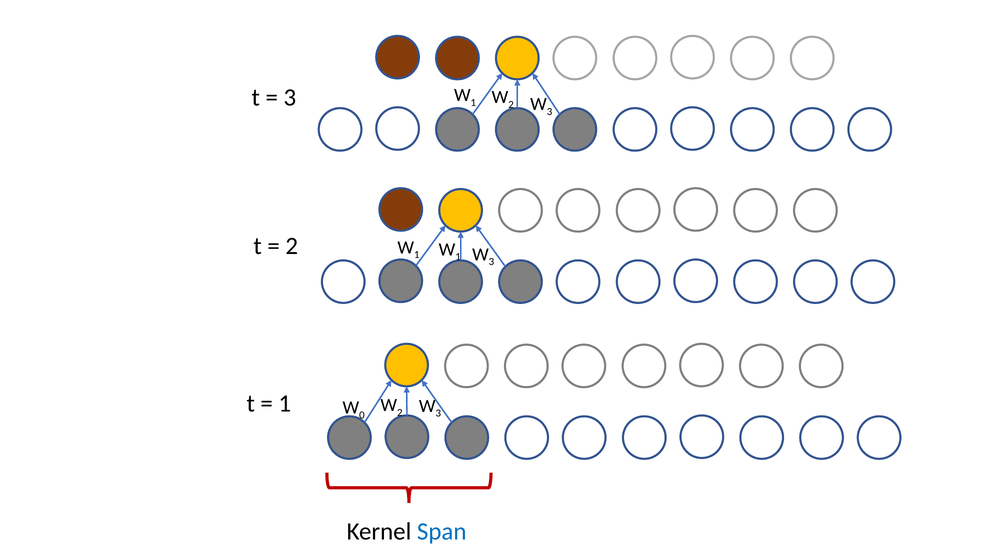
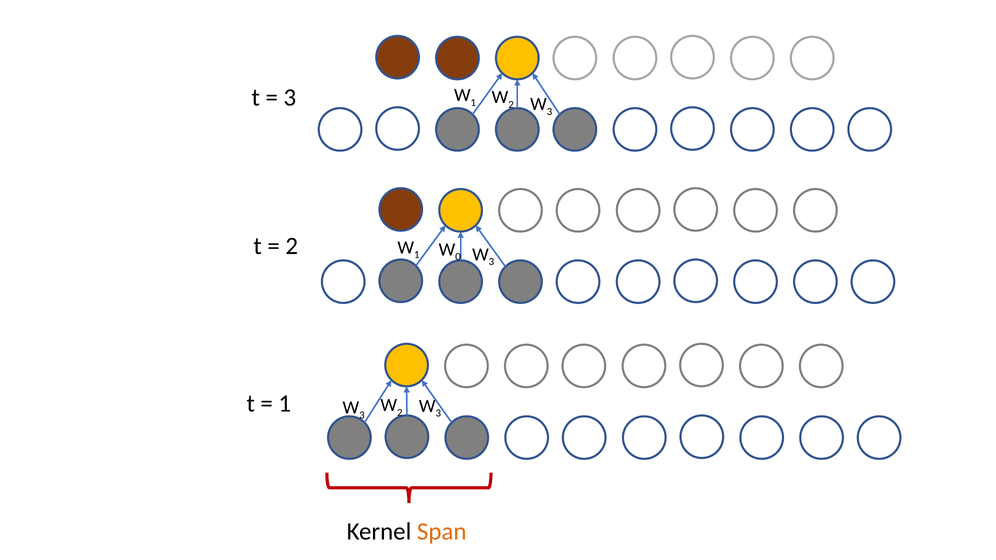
1: 1 -> 0 (458, 257)
0: 0 -> 3 (362, 415)
Span colour: blue -> orange (442, 532)
